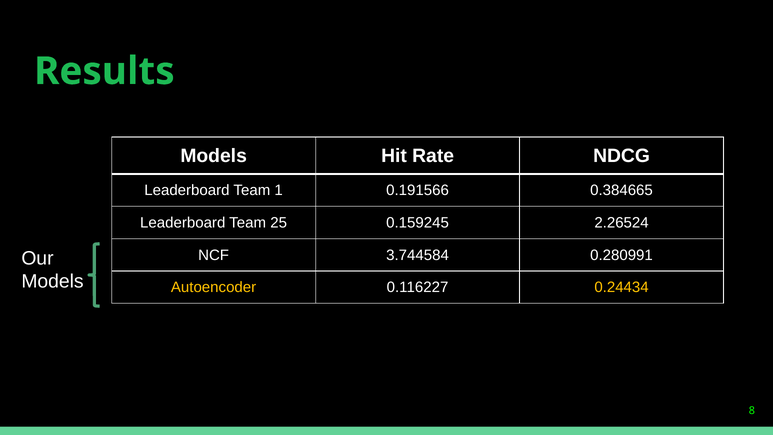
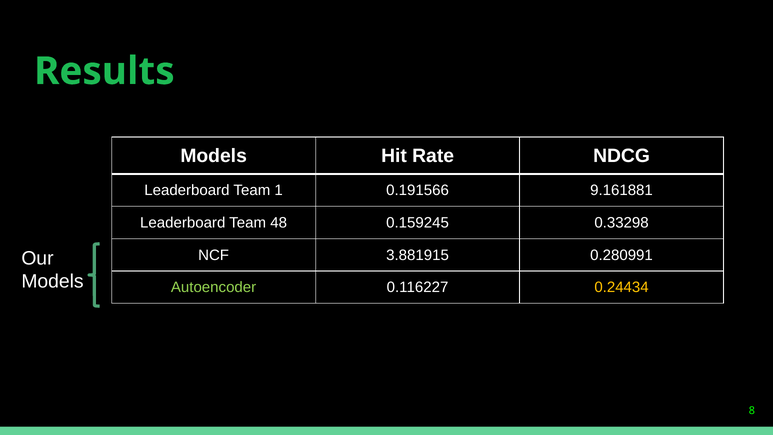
0.384665: 0.384665 -> 9.161881 (622, 190)
25: 25 -> 48 (279, 223)
2.26524: 2.26524 -> 0.33298 (622, 223)
3.744584: 3.744584 -> 3.881915 (418, 255)
Autoencoder colour: yellow -> light green (214, 287)
